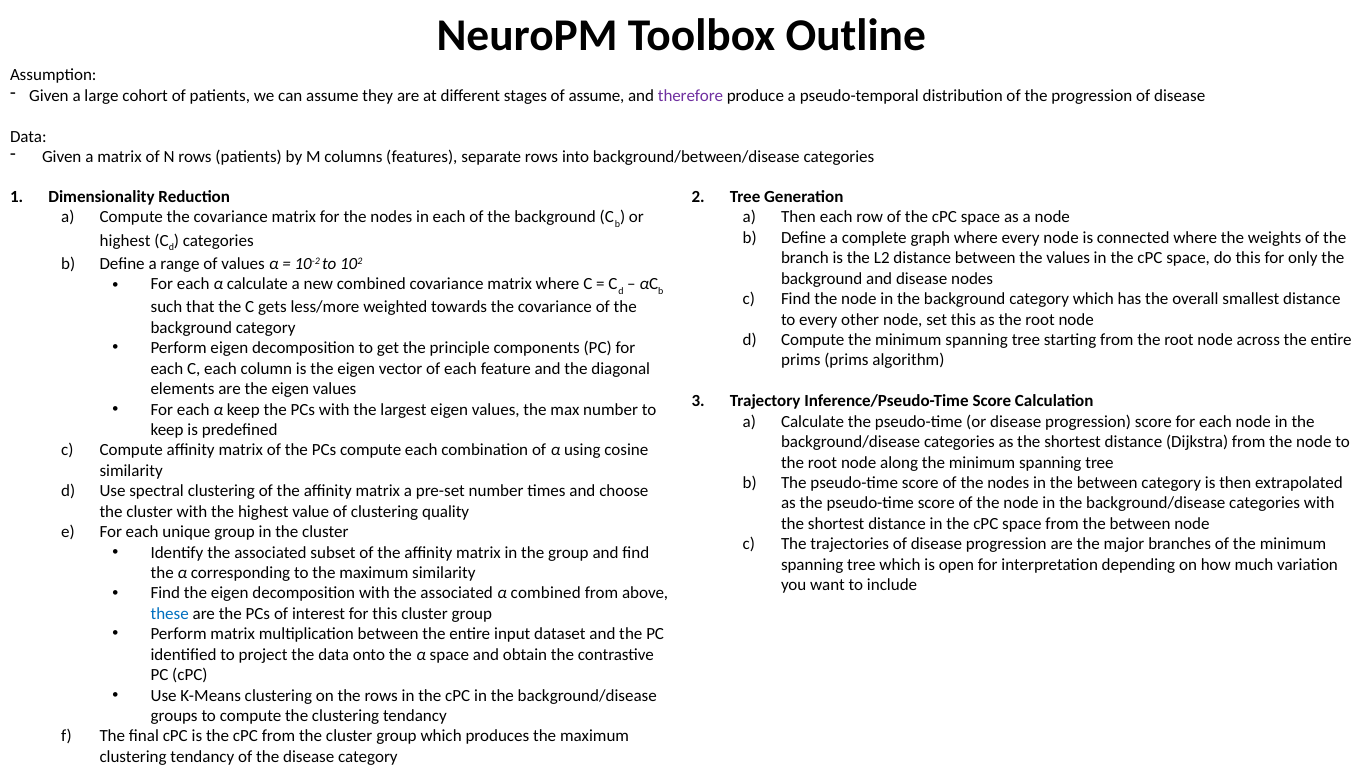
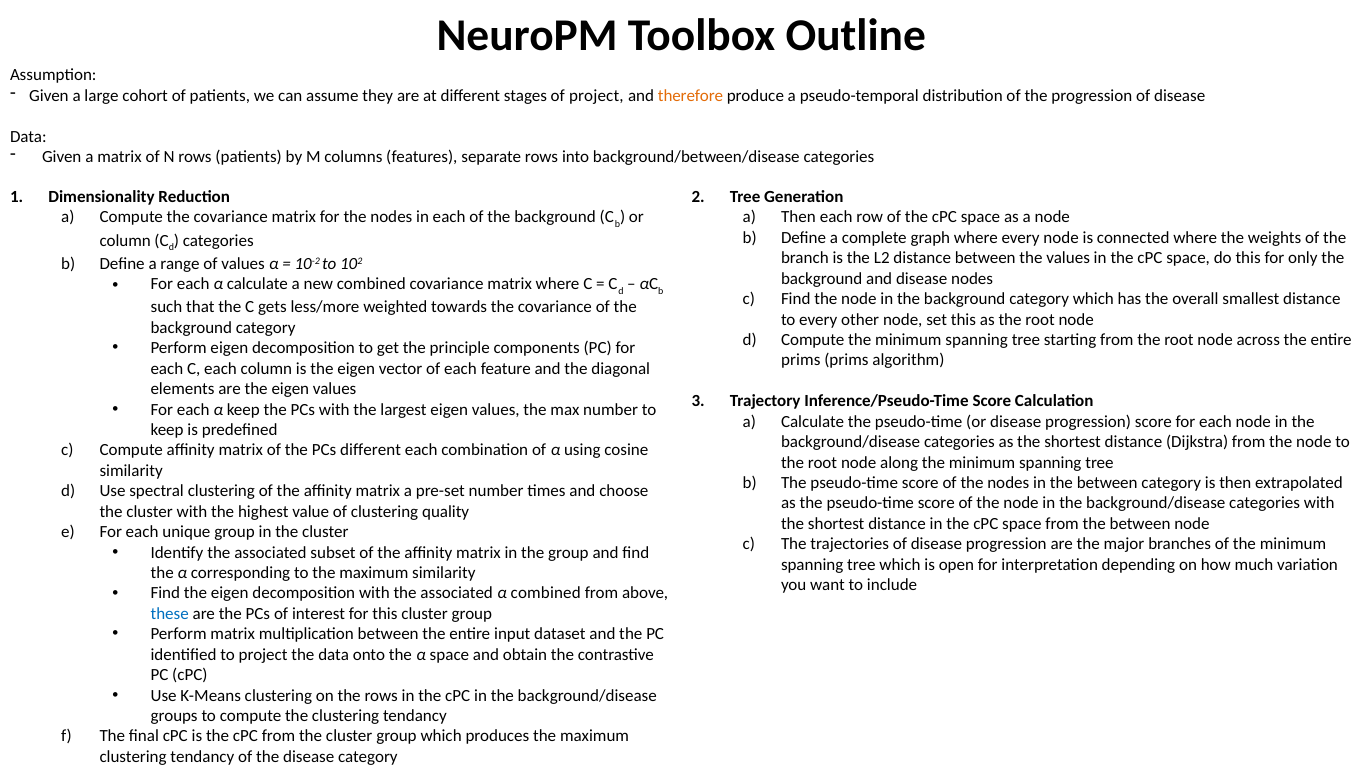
of assume: assume -> project (596, 96)
therefore colour: purple -> orange (691, 96)
highest: highest -> column (125, 241)
PCs compute: compute -> different (371, 451)
